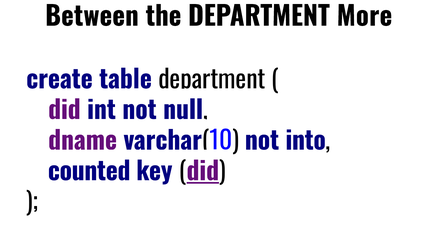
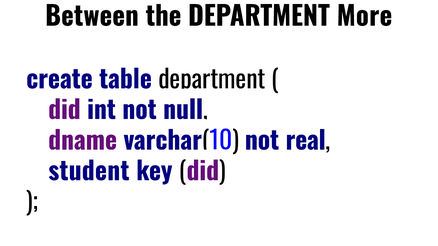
into: into -> real (306, 141)
counted: counted -> student (89, 172)
did underline: present -> none (203, 172)
